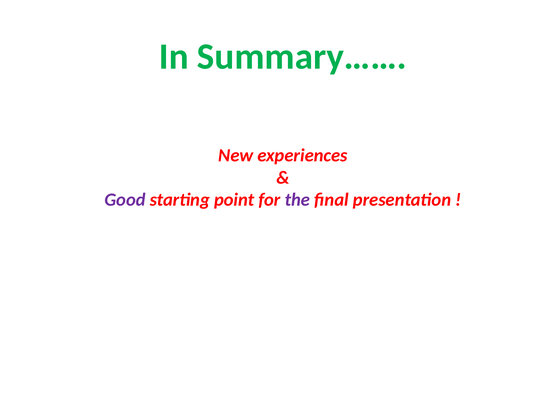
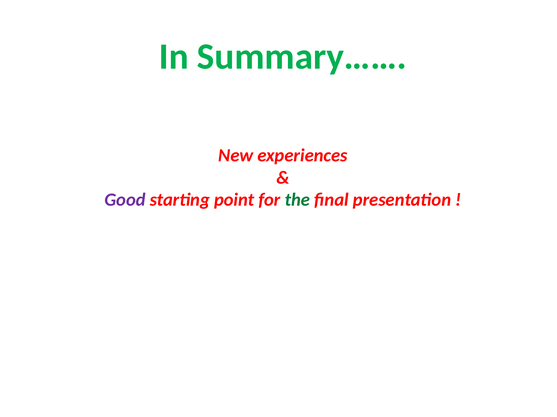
the colour: purple -> green (297, 200)
